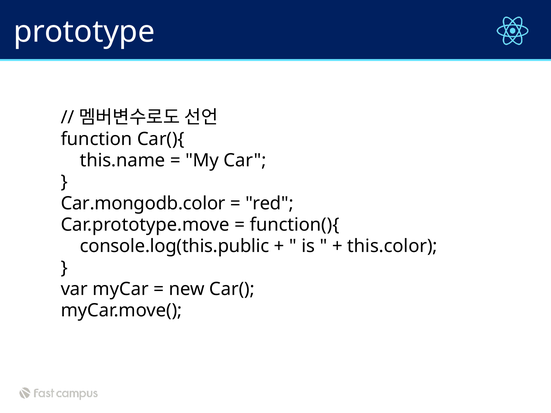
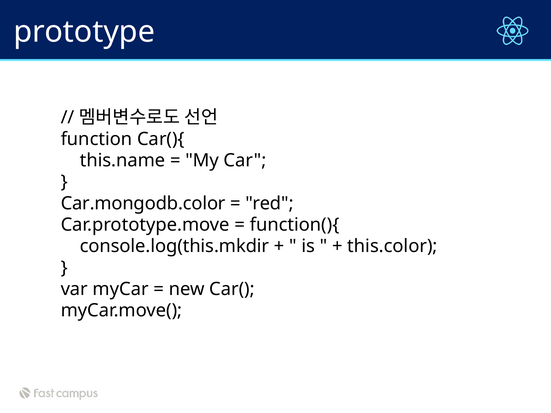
console.log(this.public: console.log(this.public -> console.log(this.mkdir (175, 246)
